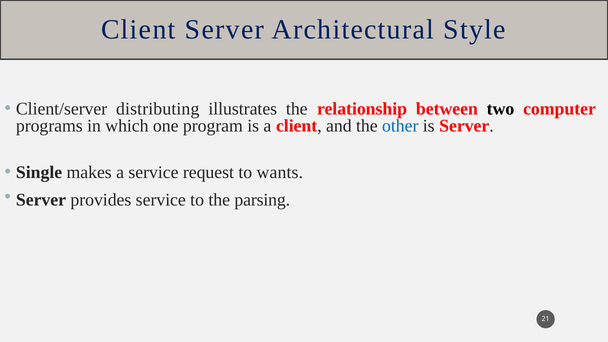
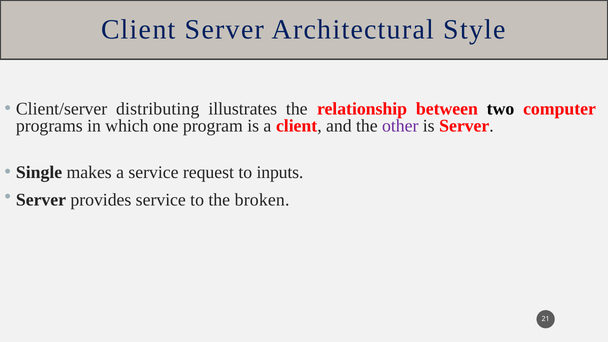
other colour: blue -> purple (400, 126)
wants: wants -> inputs (280, 172)
parsing: parsing -> broken (262, 200)
